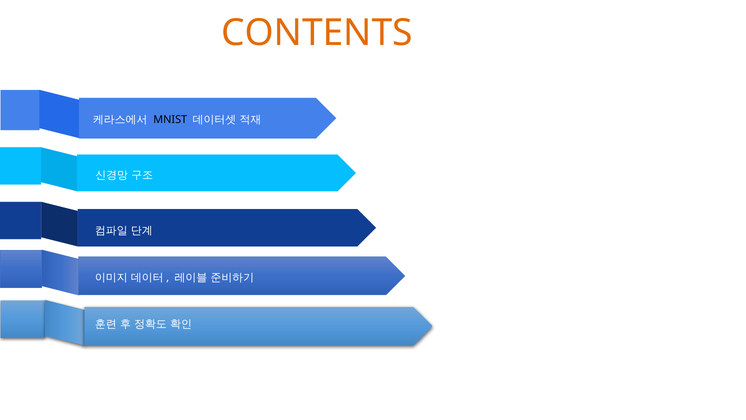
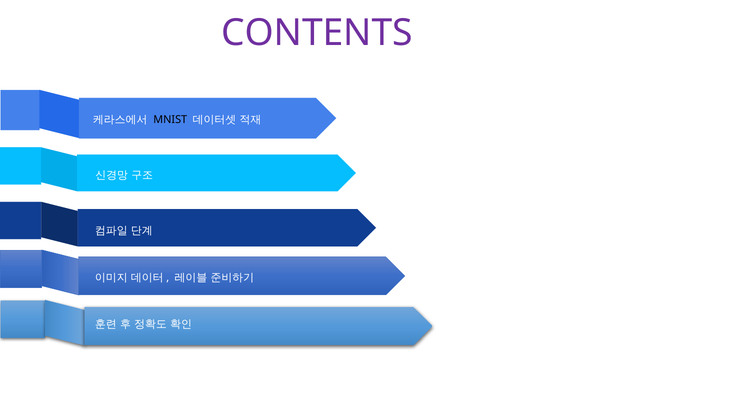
CONTENTS colour: orange -> purple (317, 33)
